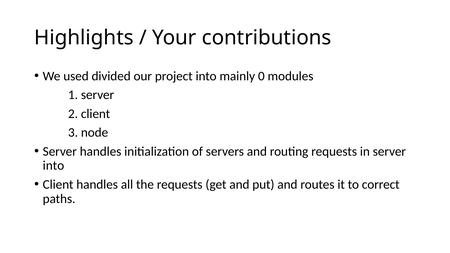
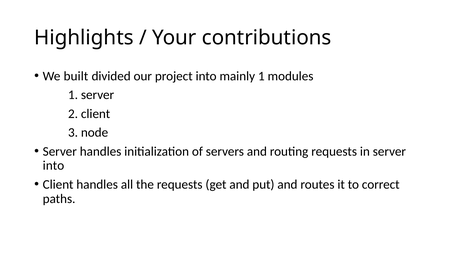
used: used -> built (76, 76)
mainly 0: 0 -> 1 (261, 76)
